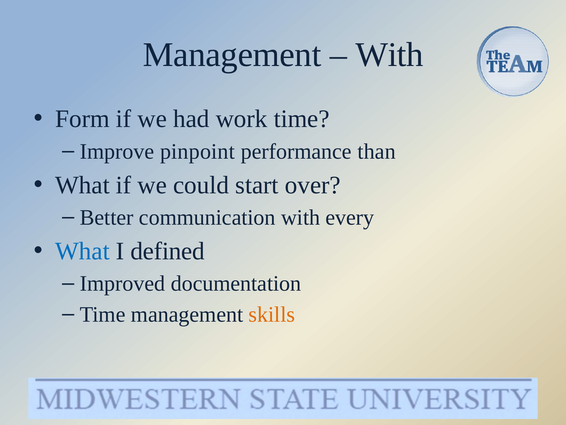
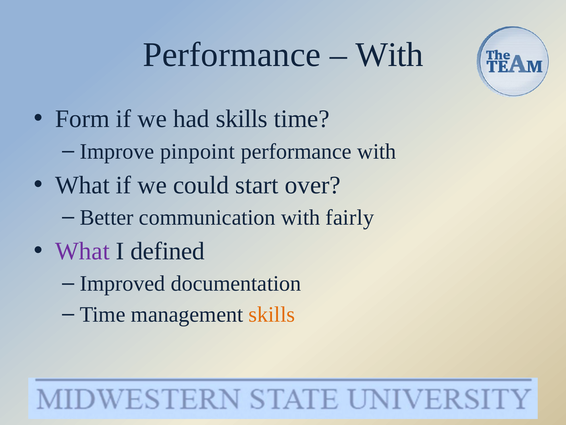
Management: Management -> Performance (232, 55)
had work: work -> skills (242, 119)
performance than: than -> with (377, 151)
every: every -> fairly (350, 217)
What colour: blue -> purple (82, 251)
